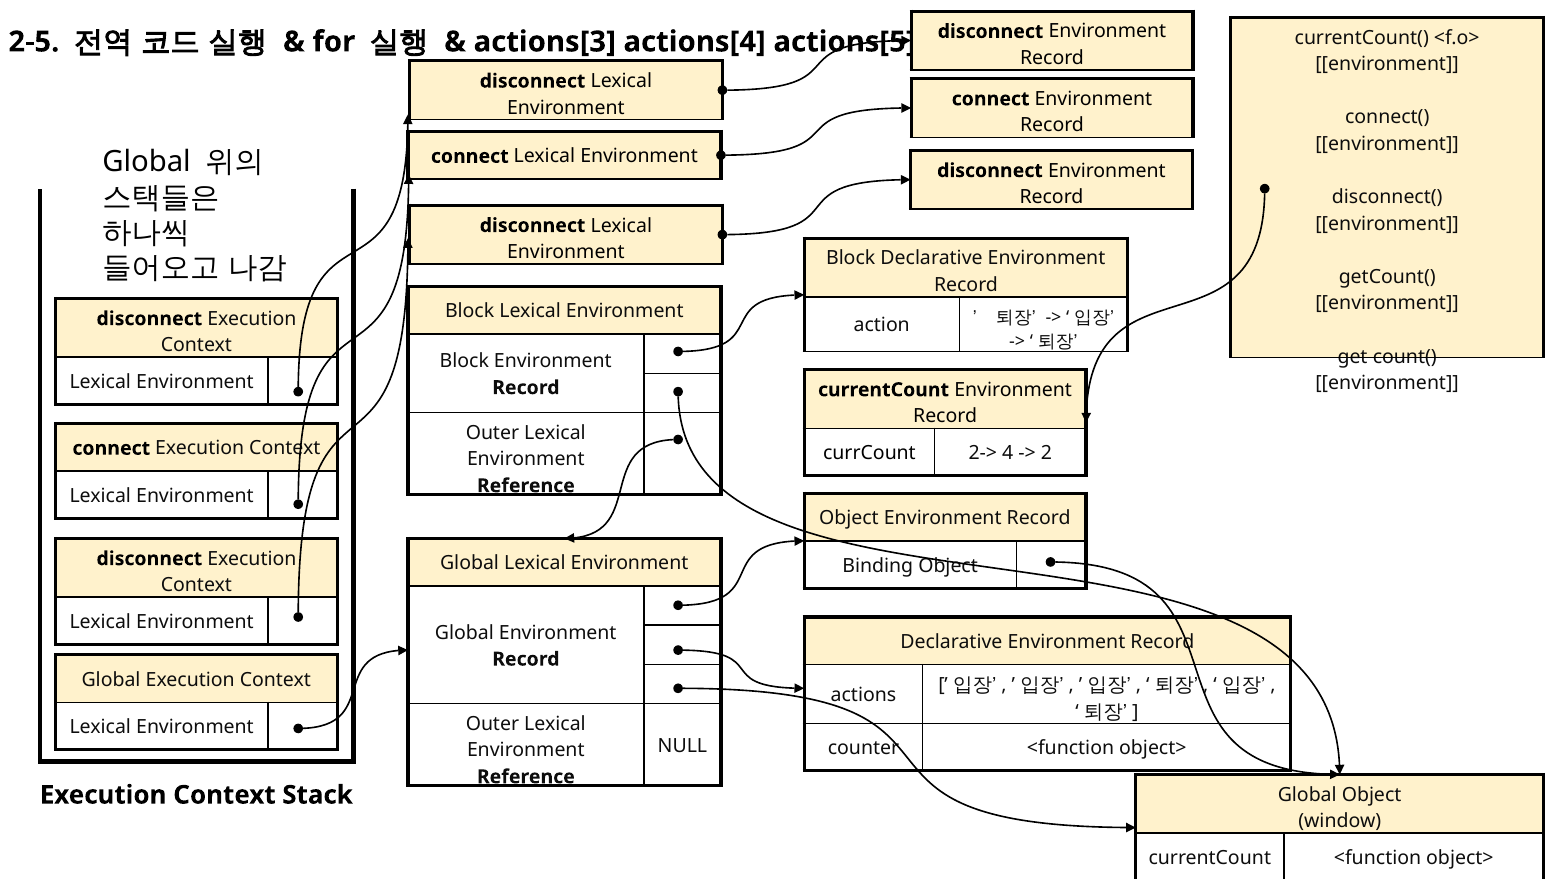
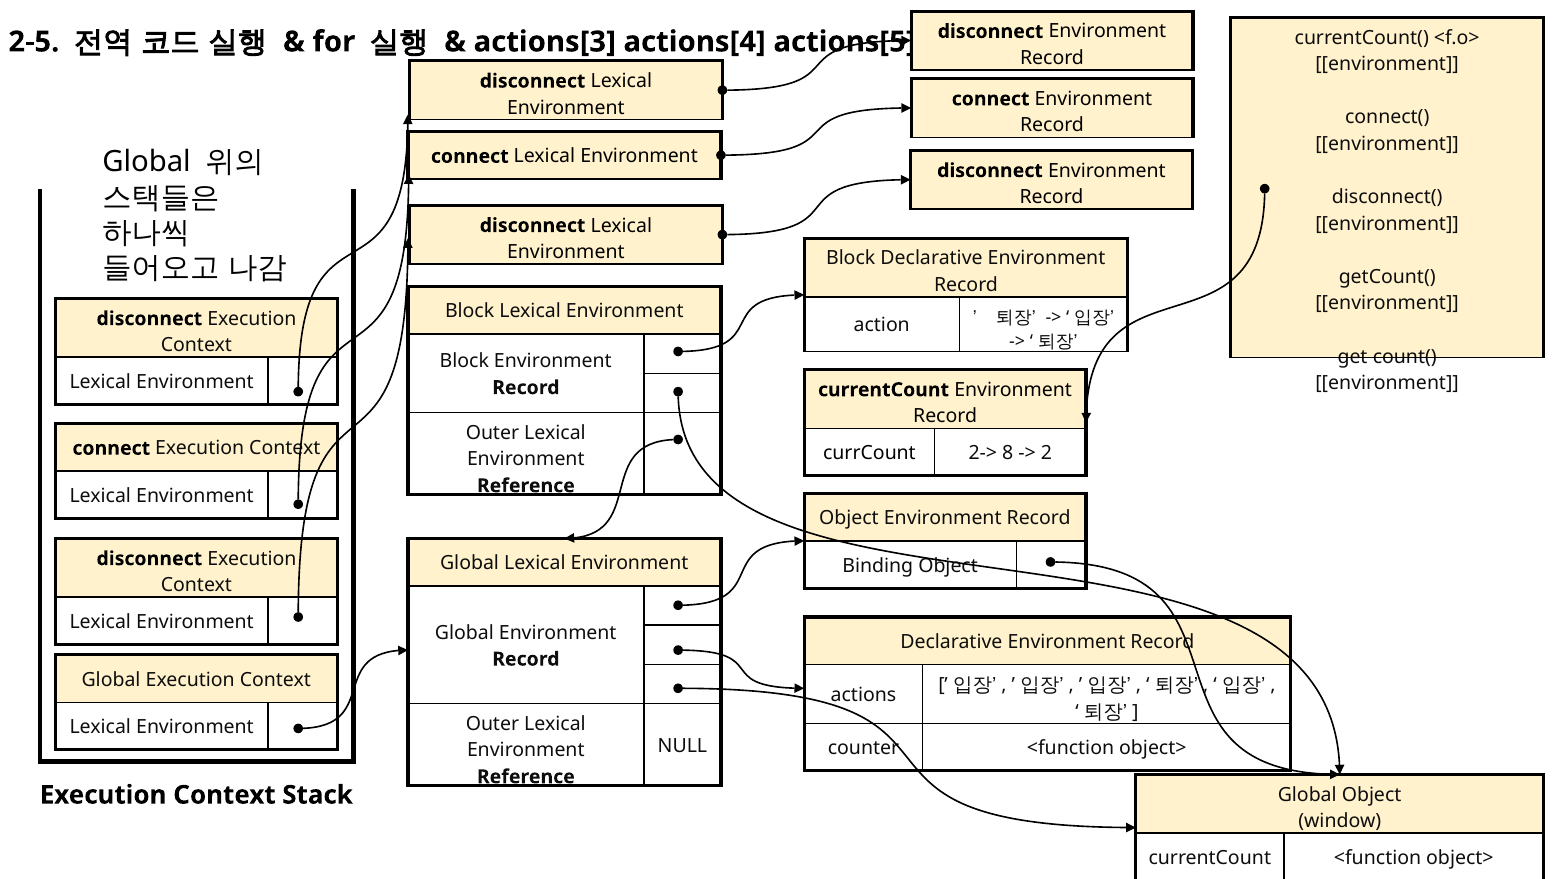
4: 4 -> 8 (1008, 453)
